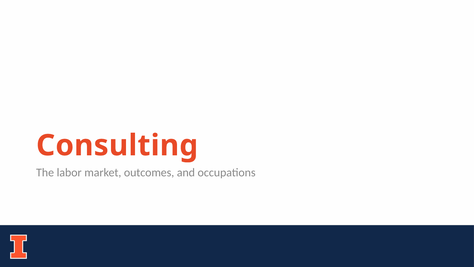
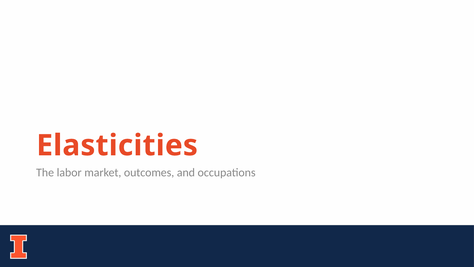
Consulting: Consulting -> Elasticities (117, 145)
